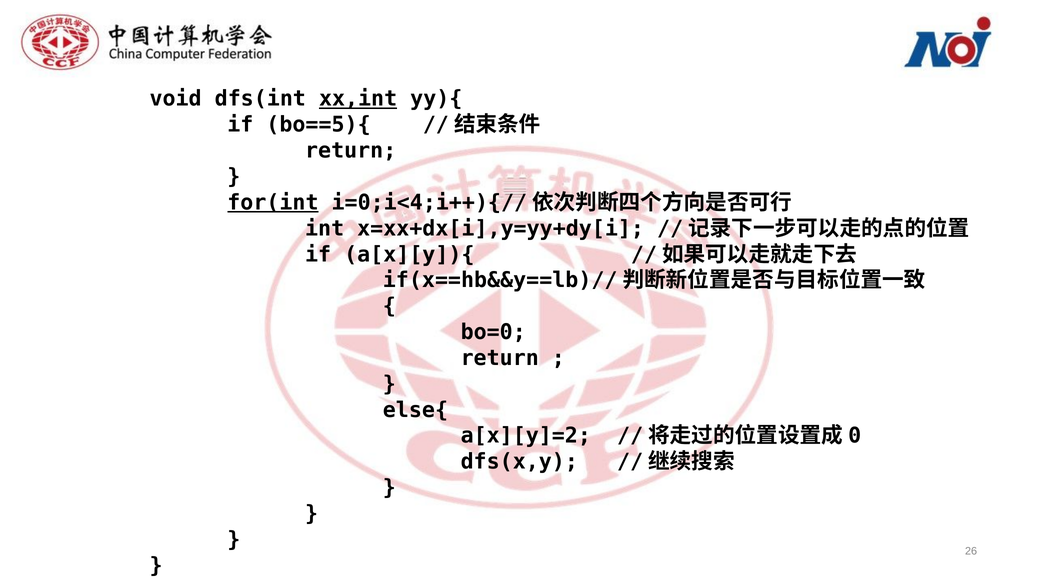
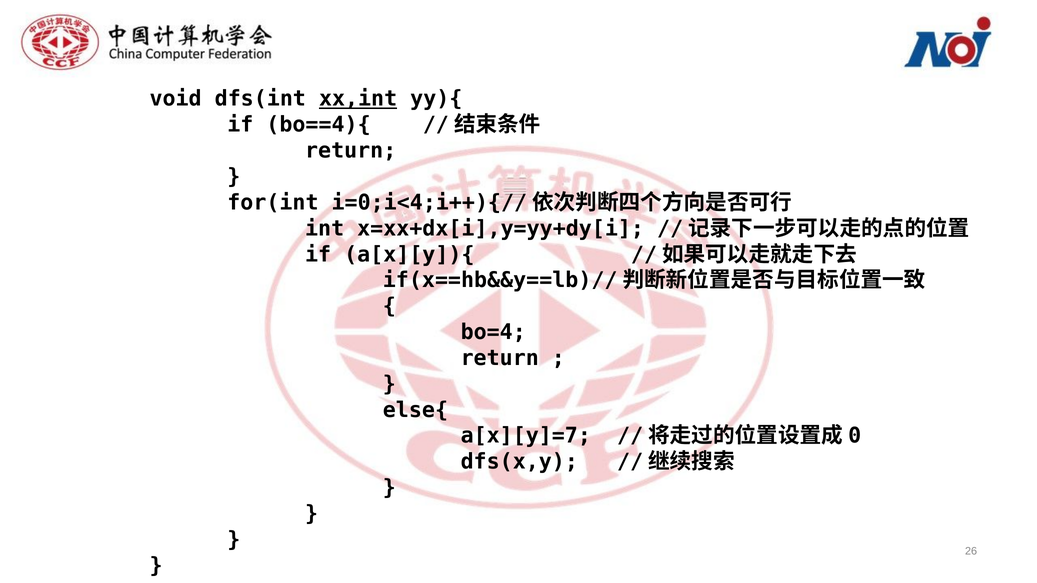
bo==5){: bo==5){ -> bo==4){ (319, 125)
for(int underline: present -> none (273, 203)
bo=0: bo=0 -> bo=4 (493, 332)
a[x][y]=2: a[x][y]=2 -> a[x][y]=7 (526, 436)
